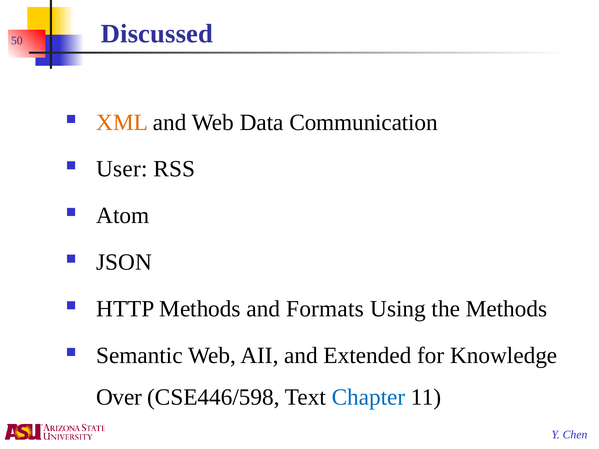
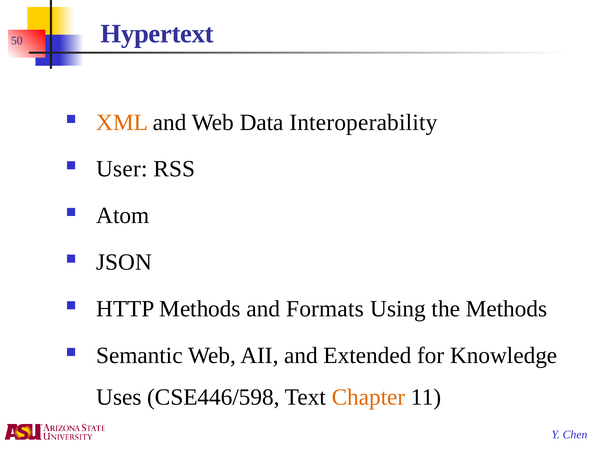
Discussed: Discussed -> Hypertext (157, 34)
Communication: Communication -> Interoperability (363, 122)
Over: Over -> Uses (119, 398)
Chapter colour: blue -> orange (369, 398)
